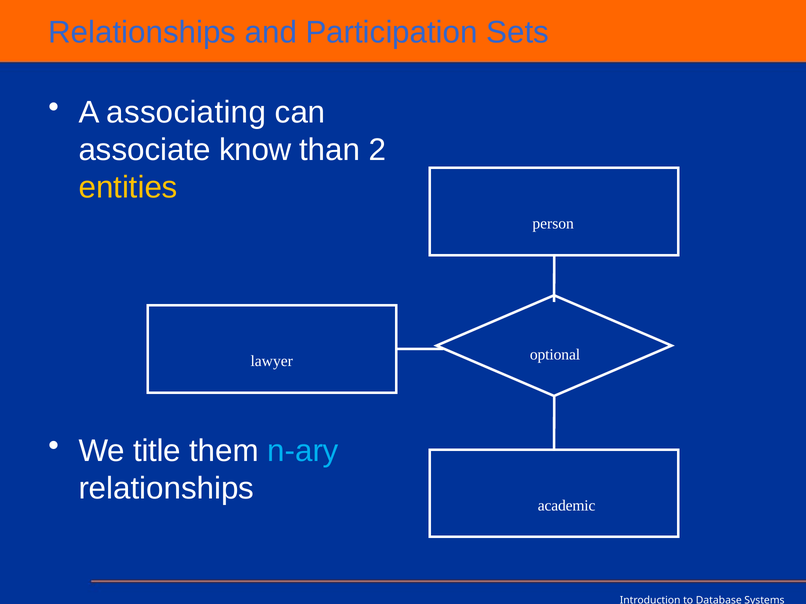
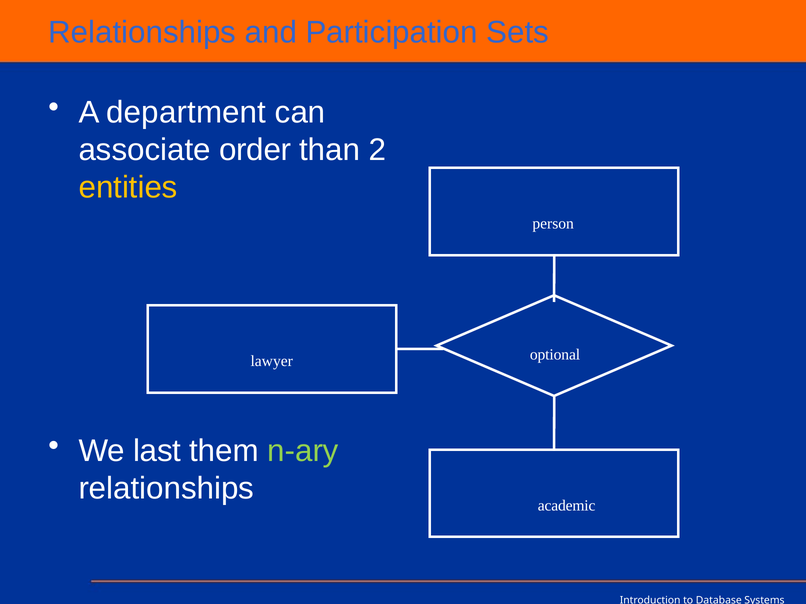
associating: associating -> department (186, 112)
know: know -> order (255, 150)
title: title -> last (157, 451)
n-ary colour: light blue -> light green (303, 451)
